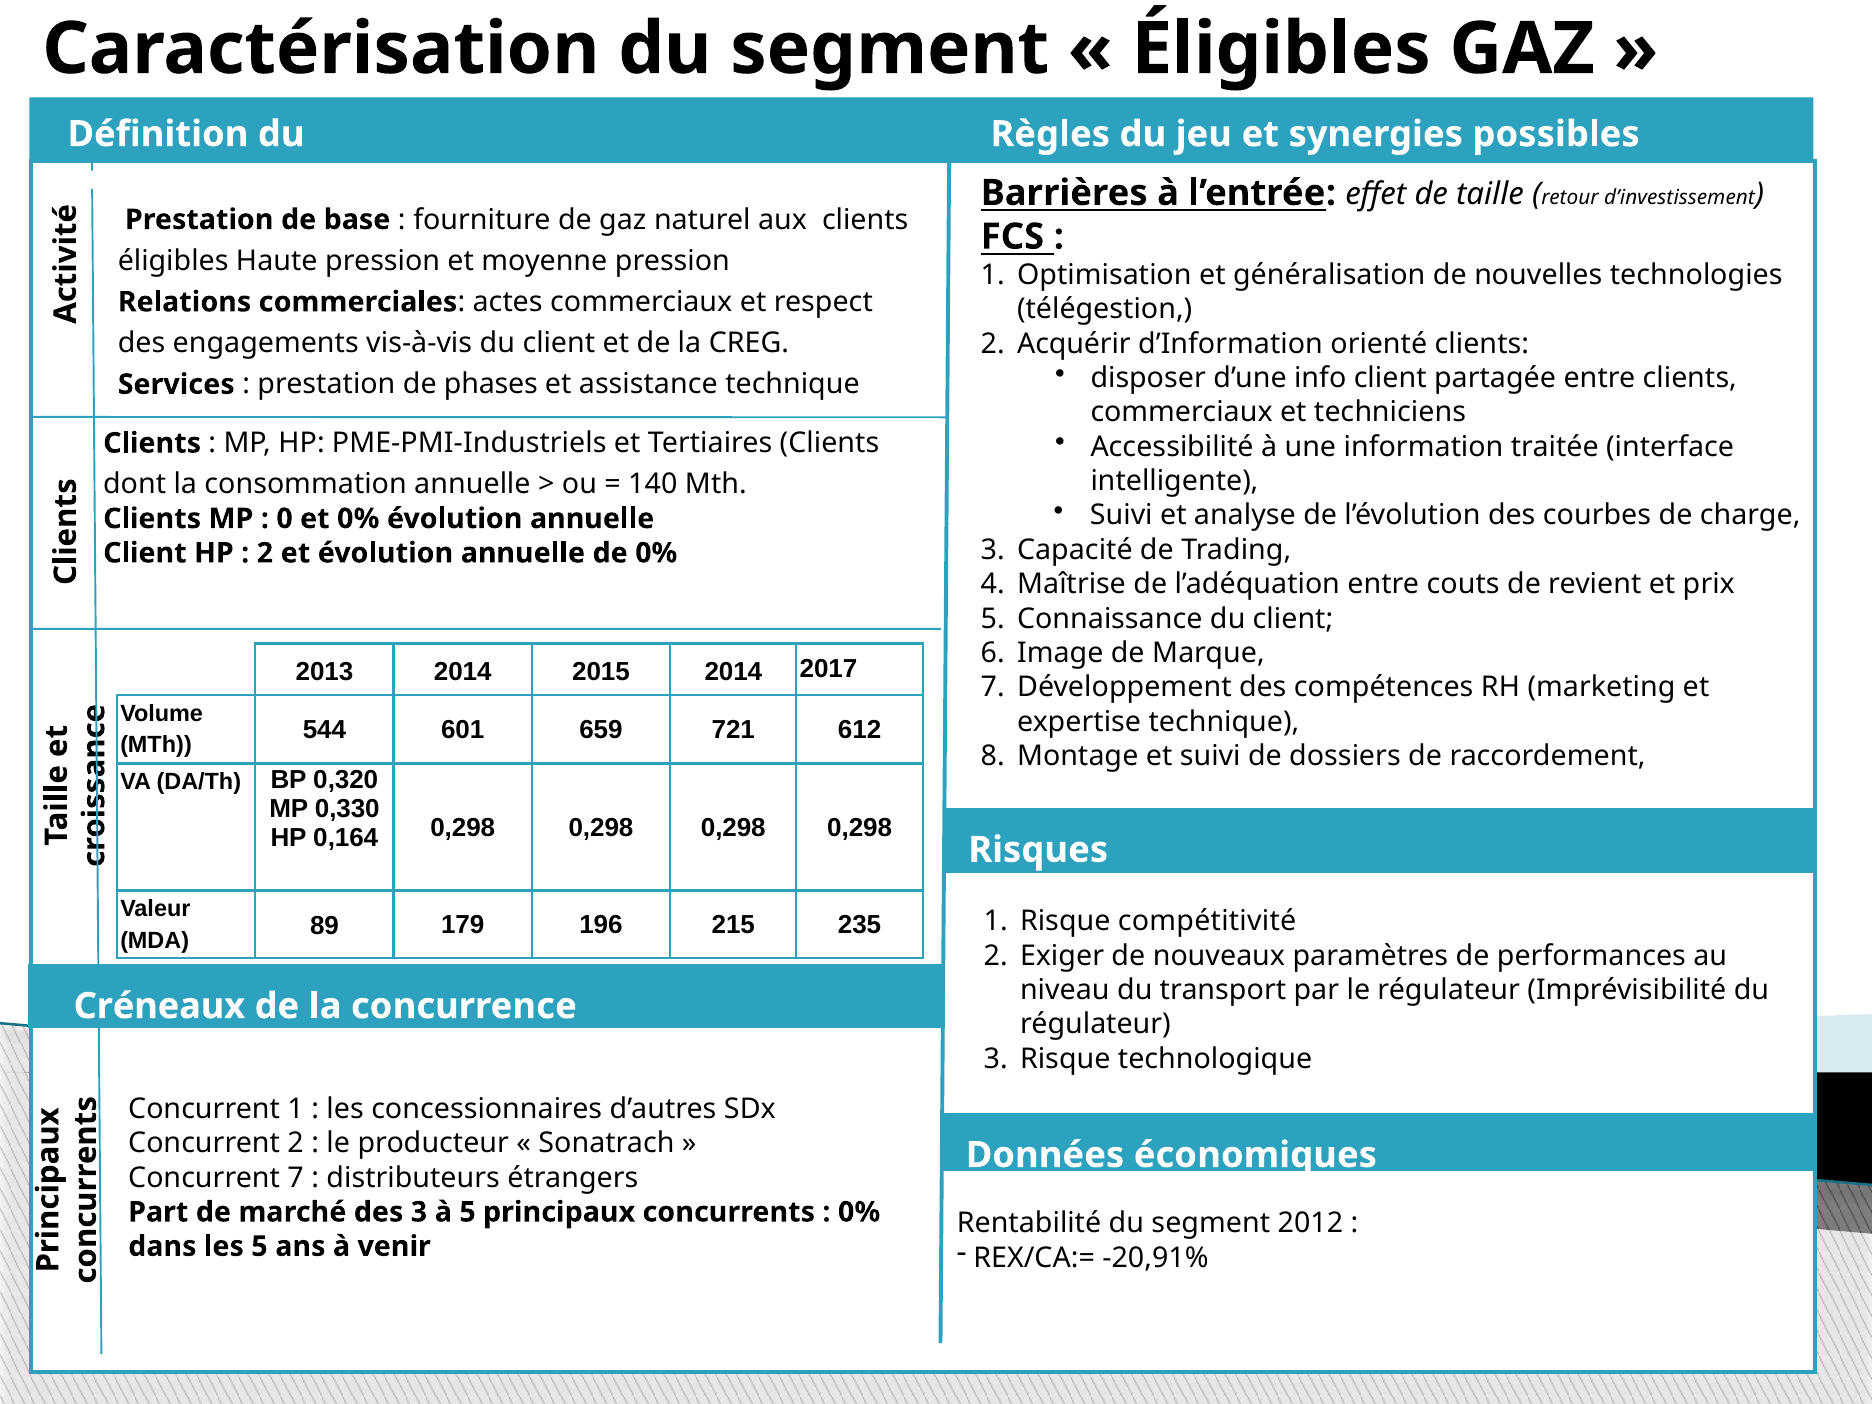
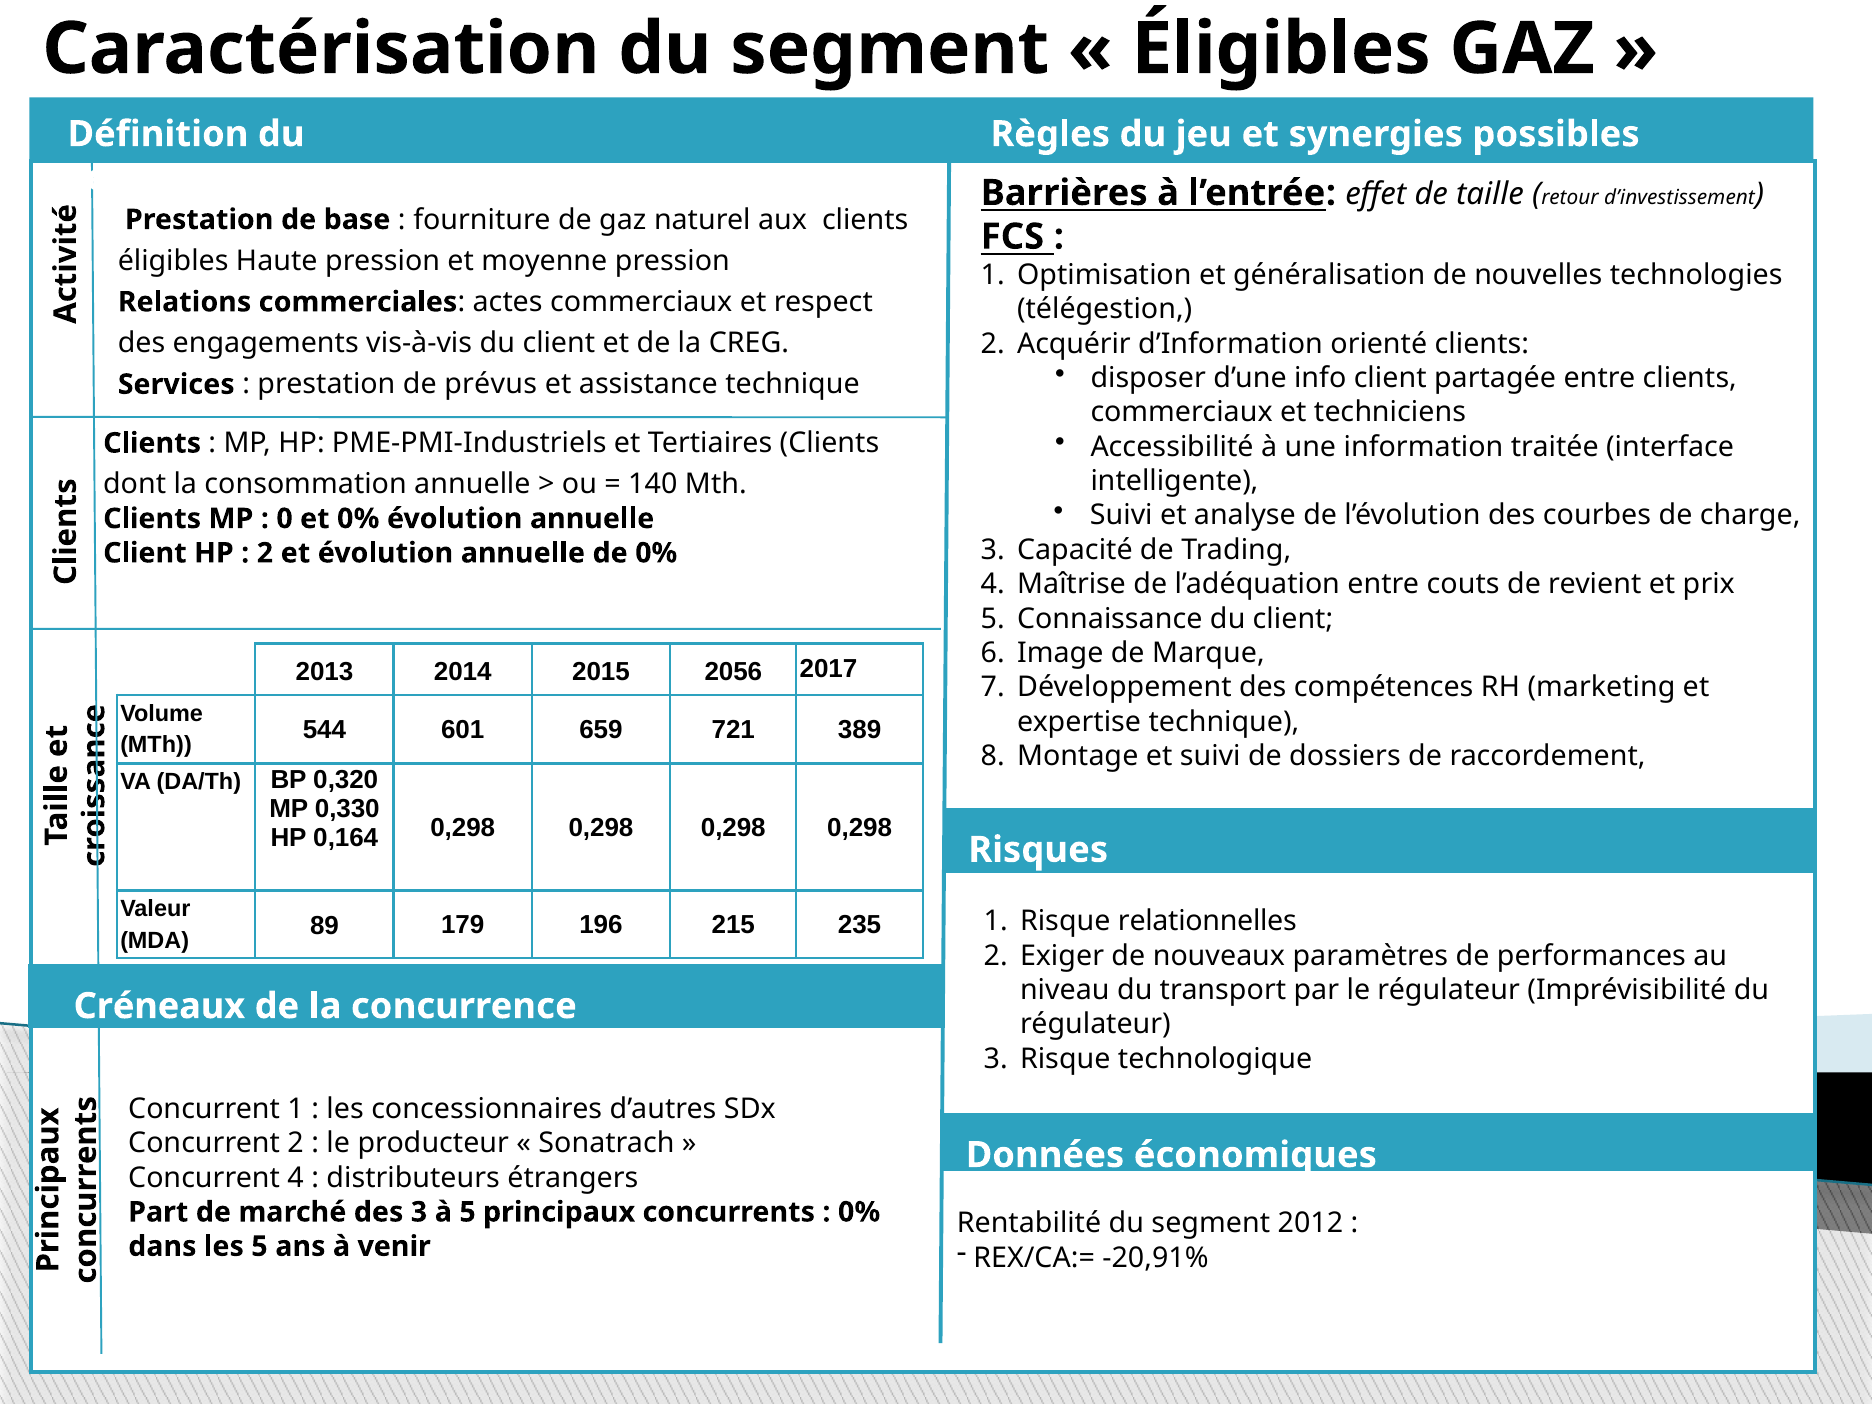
phases: phases -> prévus (491, 384)
2015 2014: 2014 -> 2056 (733, 672)
612: 612 -> 389 (860, 729)
compétitivité: compétitivité -> relationnelles (1207, 921)
Concurrent 7: 7 -> 4 (296, 1178)
